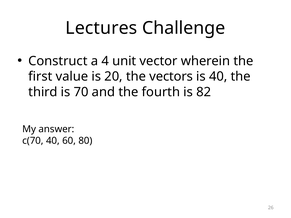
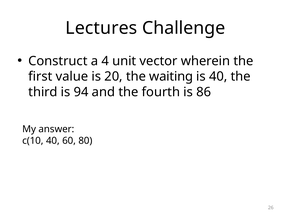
vectors: vectors -> waiting (171, 77)
70: 70 -> 94 (81, 92)
82: 82 -> 86 (204, 92)
c(70: c(70 -> c(10 (33, 141)
